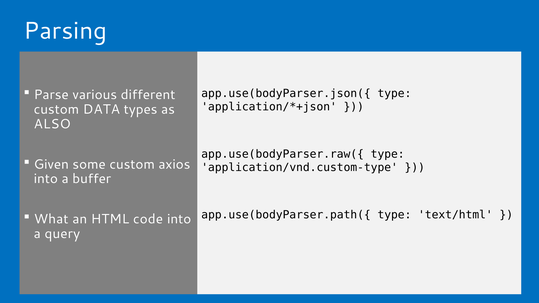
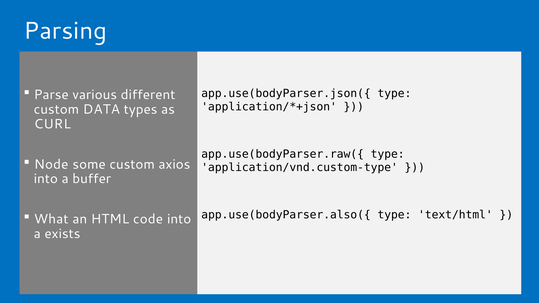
ALSO: ALSO -> CURL (52, 124)
Given: Given -> Node (51, 164)
app.use(bodyParser.path({: app.use(bodyParser.path({ -> app.use(bodyParser.also({ (286, 215)
query: query -> exists (62, 234)
